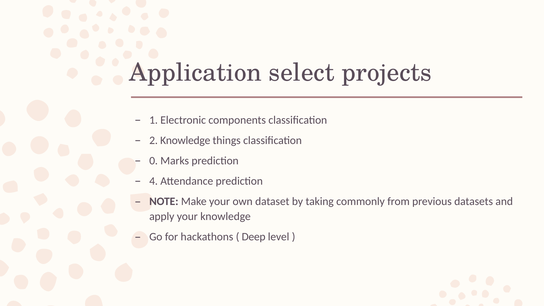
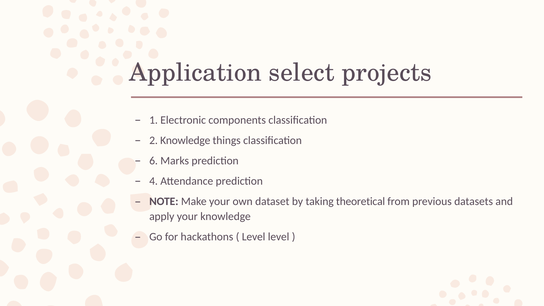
0: 0 -> 6 (154, 161)
commonly: commonly -> theoretical (361, 201)
Deep: Deep -> Level (254, 237)
